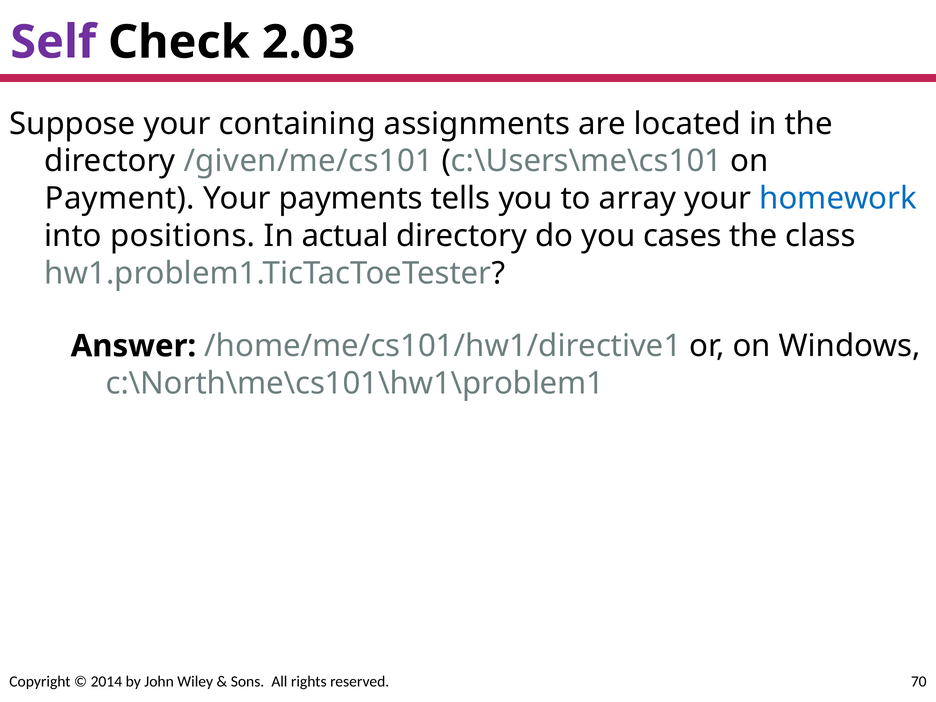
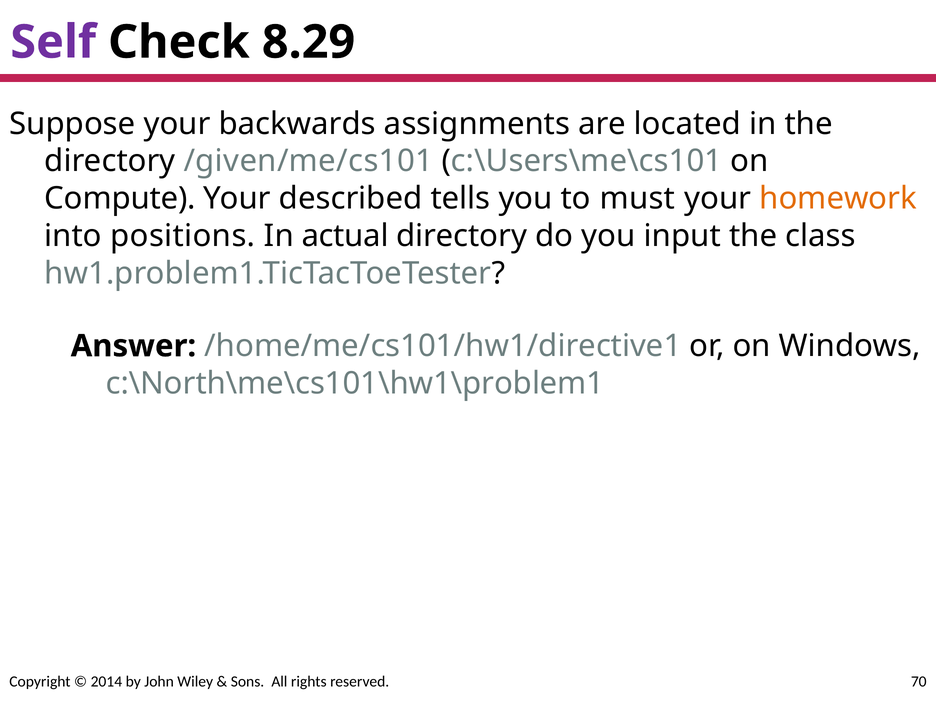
2.03: 2.03 -> 8.29 (309, 42)
containing: containing -> backwards (297, 124)
Payment: Payment -> Compute (120, 199)
payments: payments -> described (351, 199)
array: array -> must (637, 199)
homework colour: blue -> orange (838, 199)
cases: cases -> input (682, 236)
